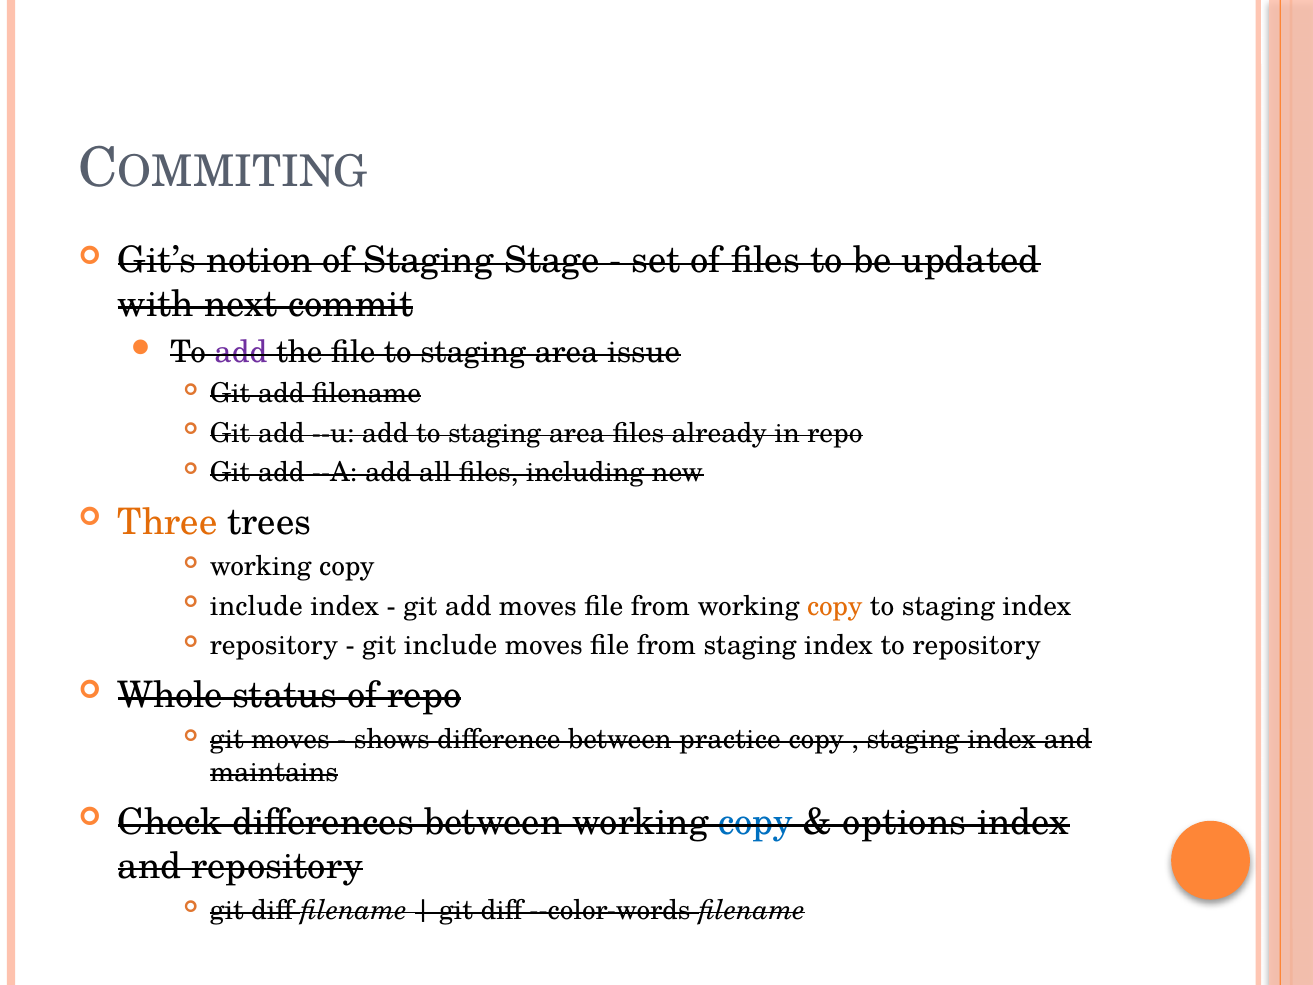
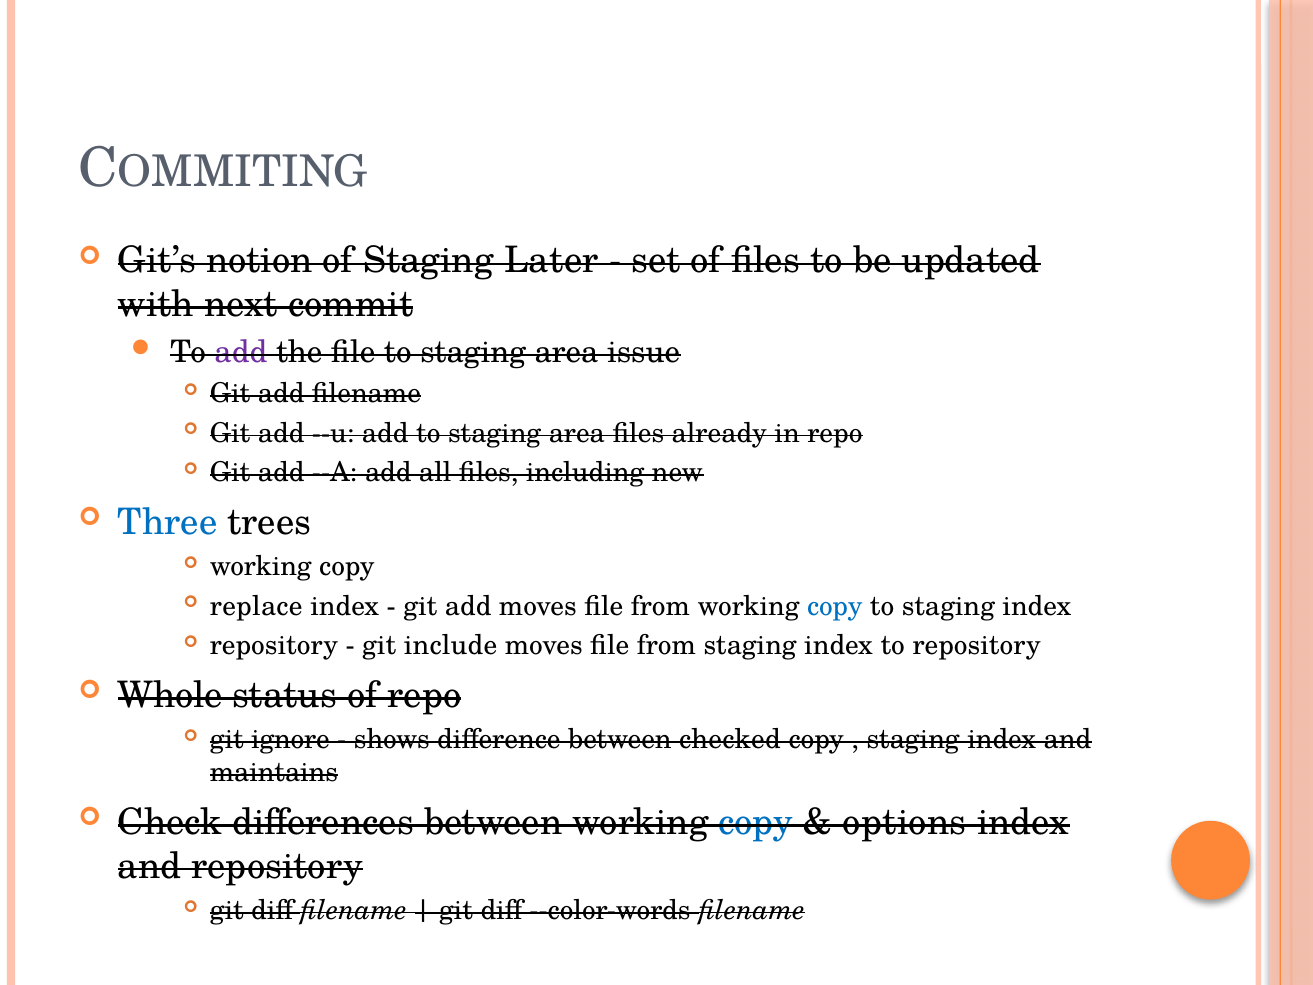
Stage: Stage -> Later (552, 261)
Three colour: orange -> blue (168, 522)
include: include -> replace (256, 606)
copy colour: orange -> blue (835, 606)
git moves: moves -> ignore (290, 739)
practice: practice -> checked (730, 739)
